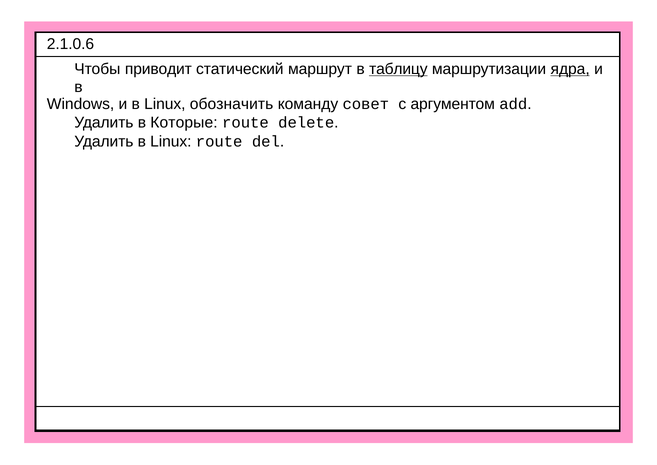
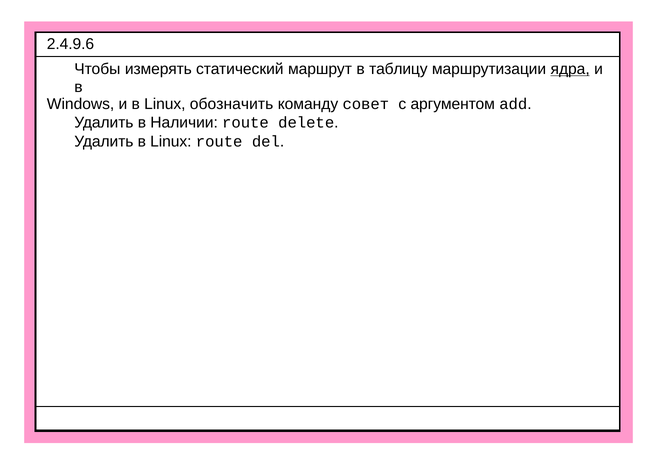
2.1.0.6: 2.1.0.6 -> 2.4.9.6 (71, 44)
приводит: приводит -> измерять (158, 69)
таблицу underline: present -> none (398, 69)
Которые: Которые -> Наличии (184, 123)
